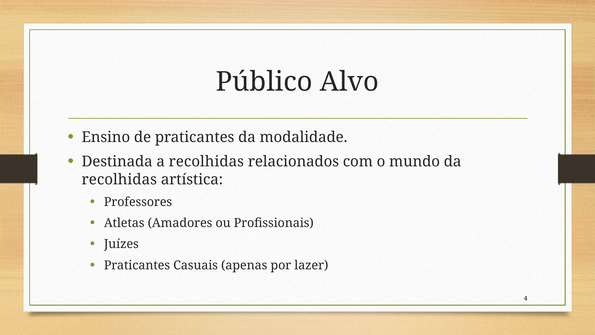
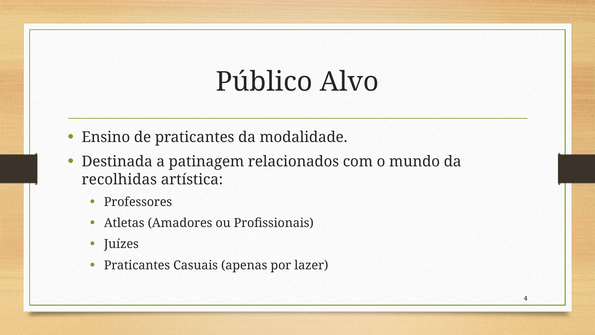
a recolhidas: recolhidas -> patinagem (206, 162)
